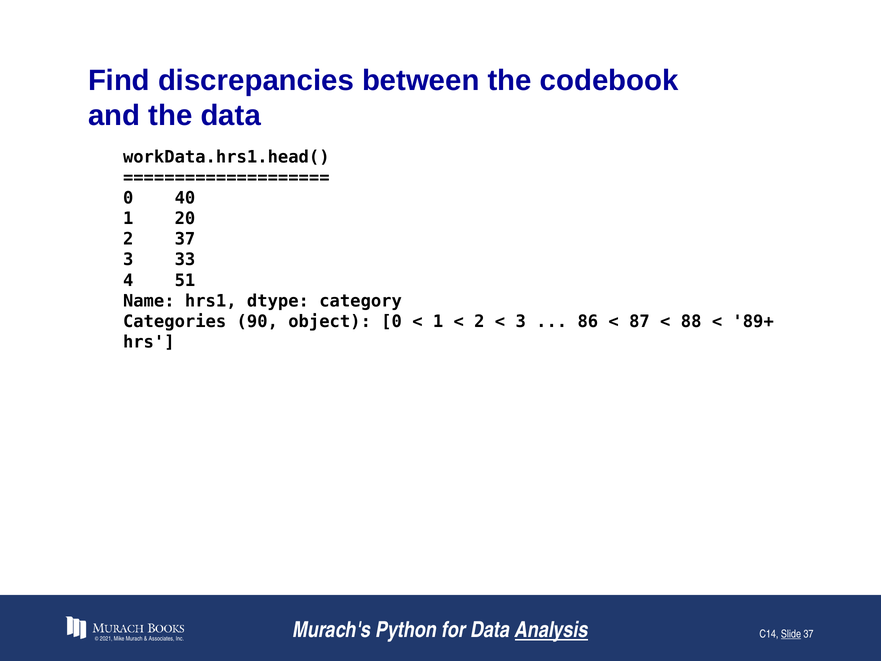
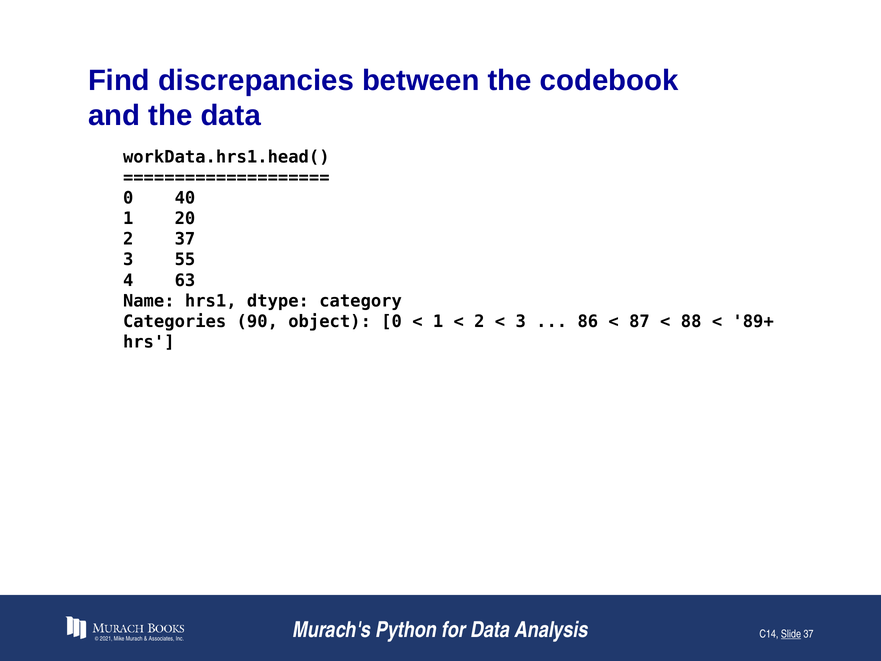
33: 33 -> 55 (185, 260)
51: 51 -> 63 (185, 280)
Analysis underline: present -> none (551, 630)
